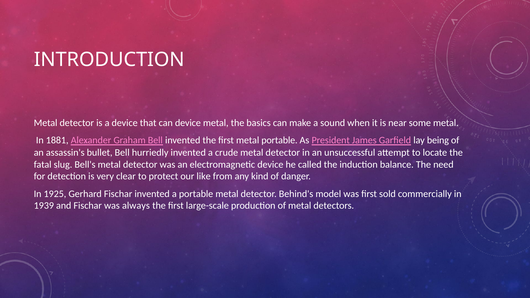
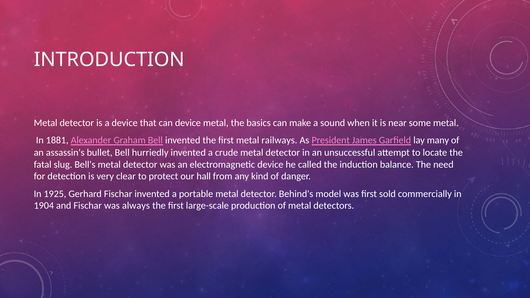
metal portable: portable -> railways (279, 140)
being: being -> many (438, 140)
like: like -> hall (204, 176)
1939: 1939 -> 1904 (44, 206)
